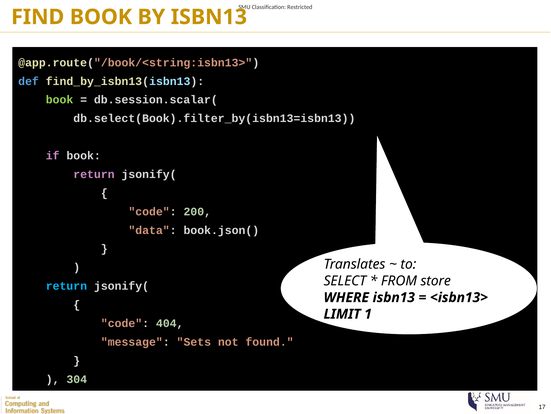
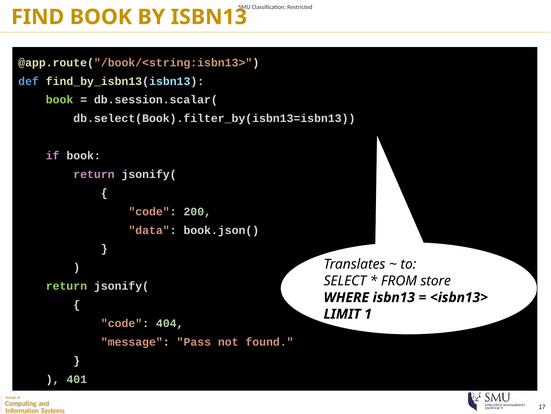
return colour: light blue -> light green (66, 286)
Sets: Sets -> Pass (194, 341)
304: 304 -> 401 (77, 379)
